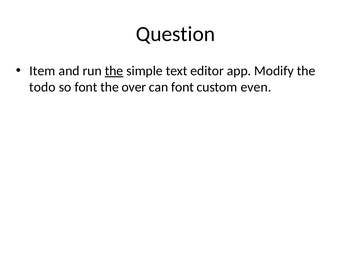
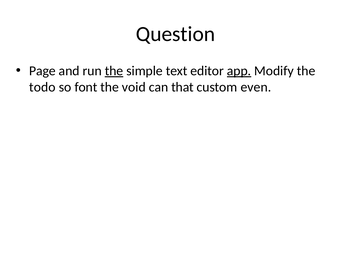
Item: Item -> Page (42, 71)
app underline: none -> present (239, 71)
over: over -> void (134, 87)
can font: font -> that (183, 87)
